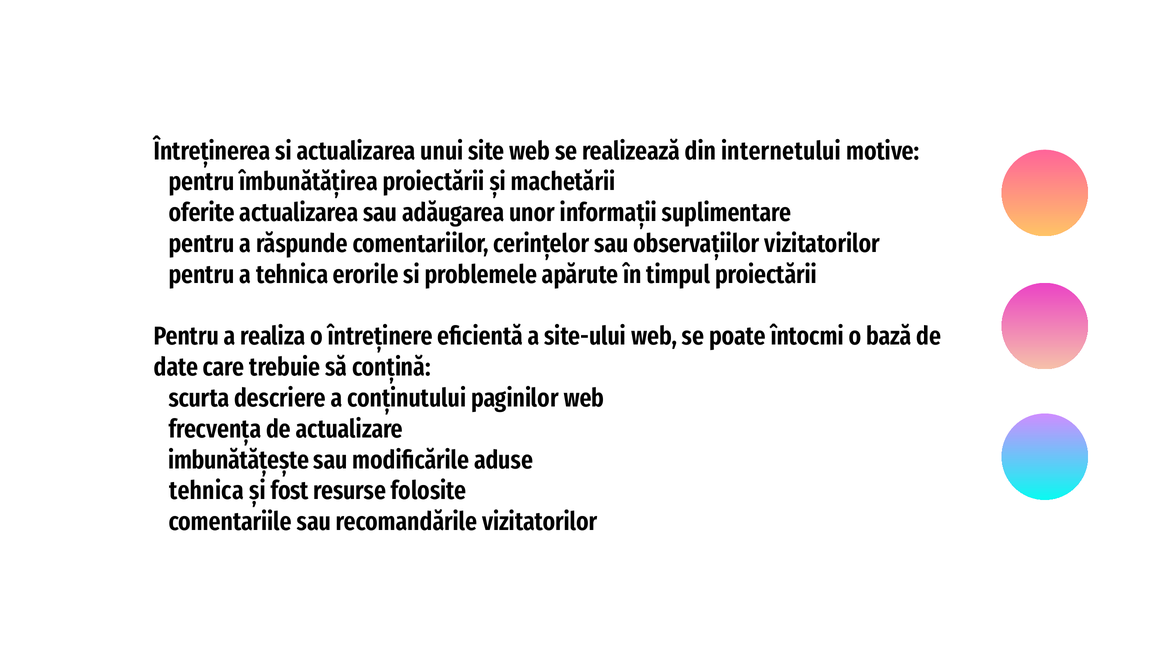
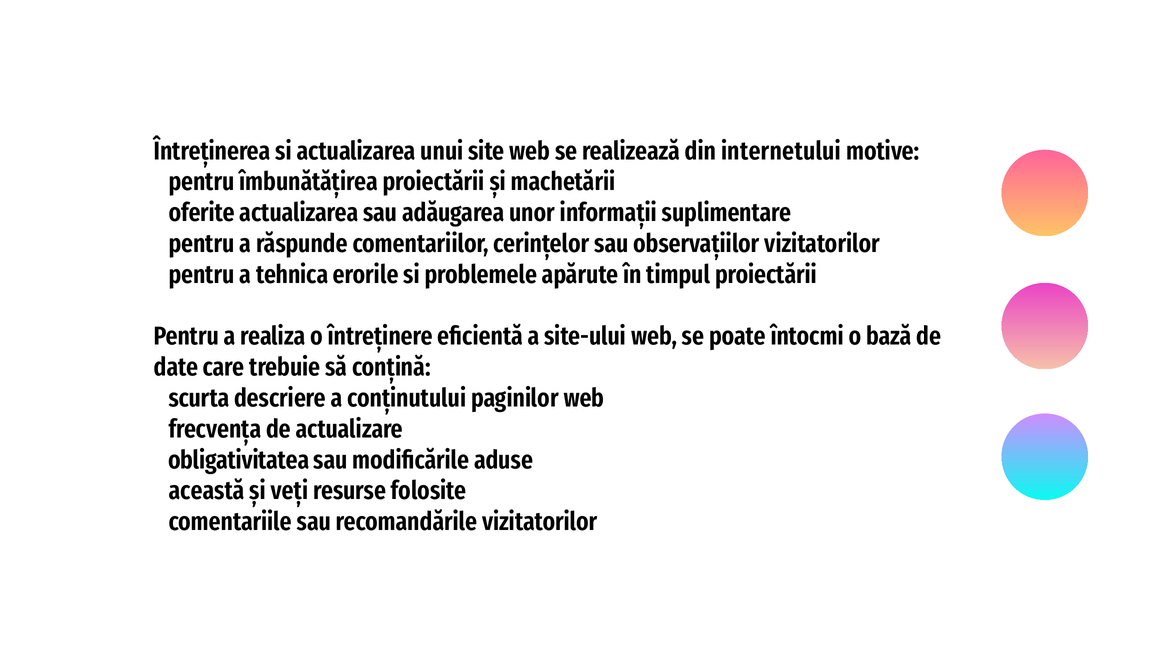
imbunătățește: imbunătățește -> obligativitatea (239, 460)
tehnica: tehnica -> această (207, 490)
fost: fost -> veți (289, 490)
